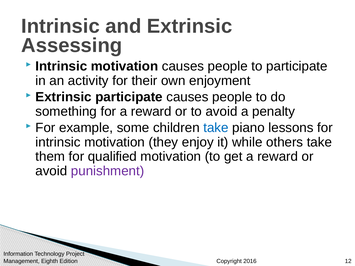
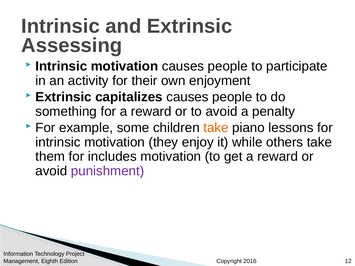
Extrinsic participate: participate -> capitalizes (129, 97)
take colour: blue -> orange (216, 128)
qualified: qualified -> includes (112, 157)
